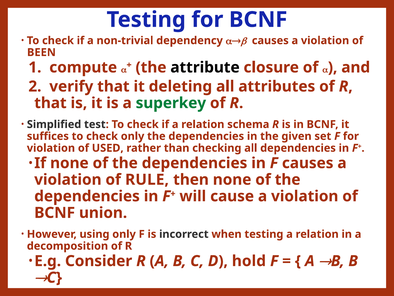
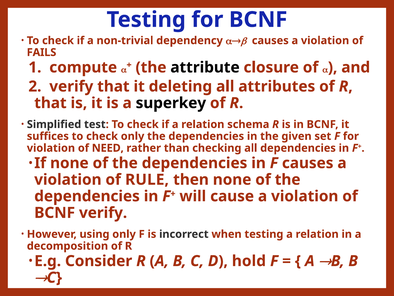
BEEN: BEEN -> FAILS (42, 52)
superkey colour: green -> black (171, 103)
USED: USED -> NEED (108, 148)
BCNF union: union -> verify (103, 212)
